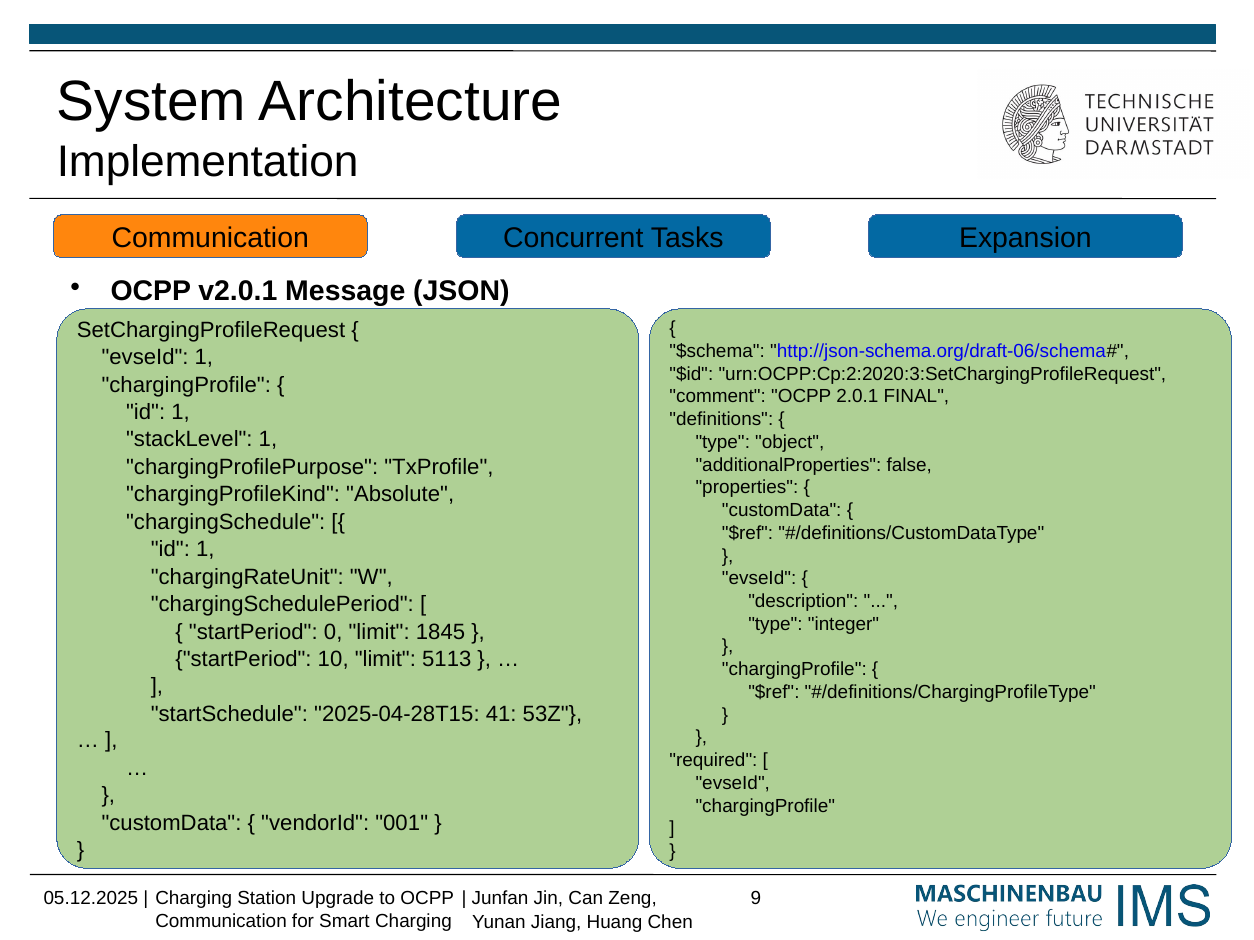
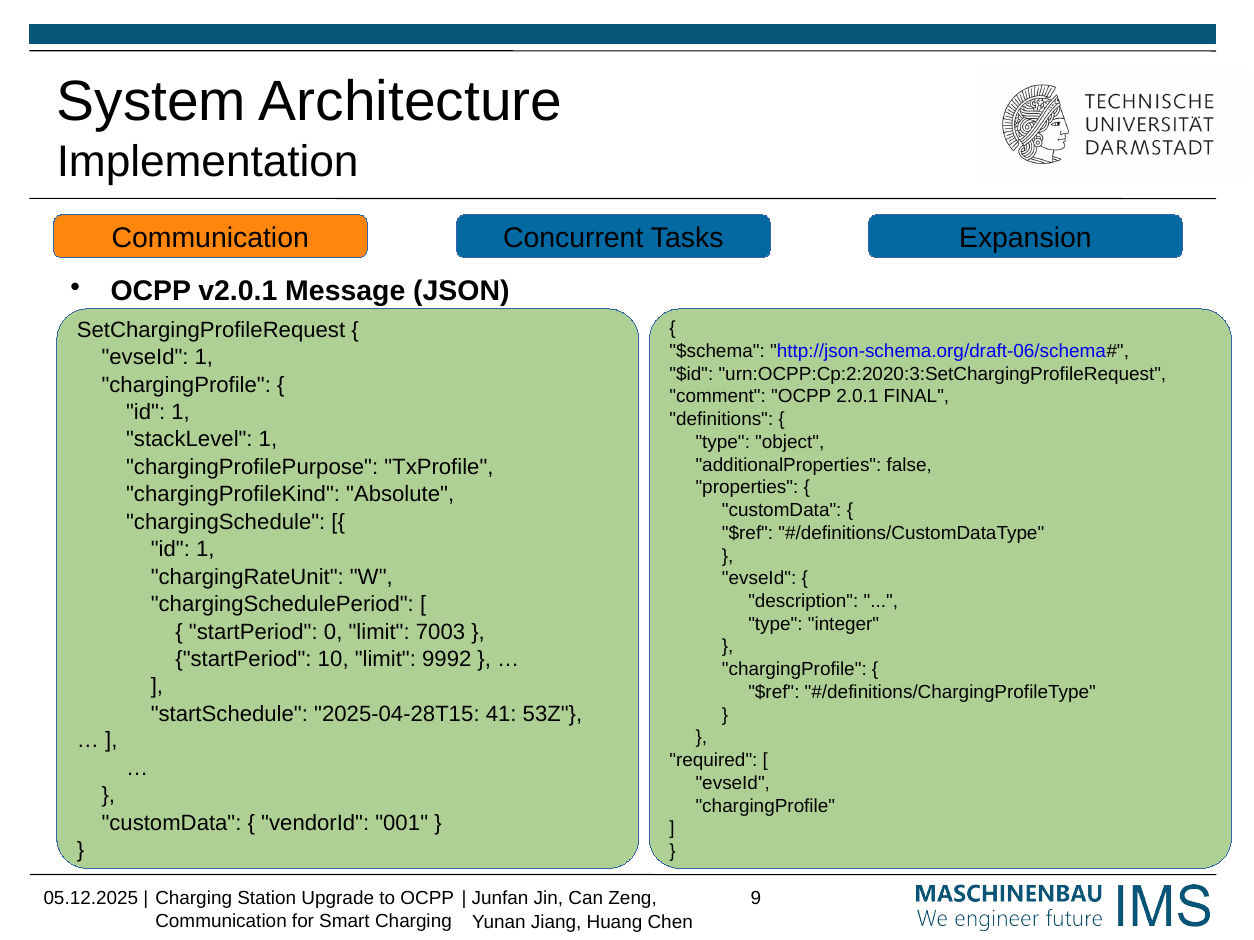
1845: 1845 -> 7003 (441, 632)
5113: 5113 -> 9992 (447, 659)
